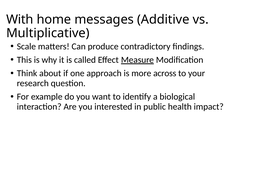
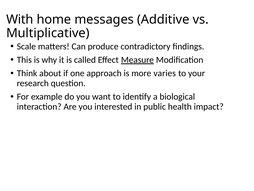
across: across -> varies (165, 73)
